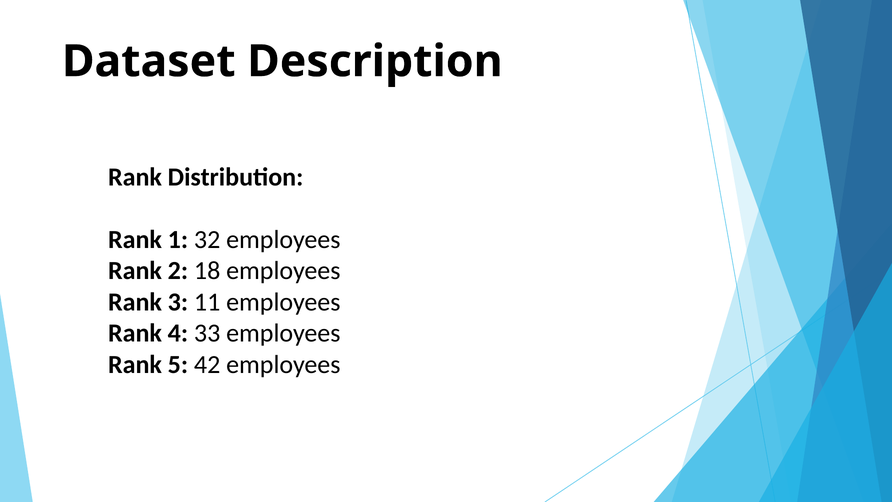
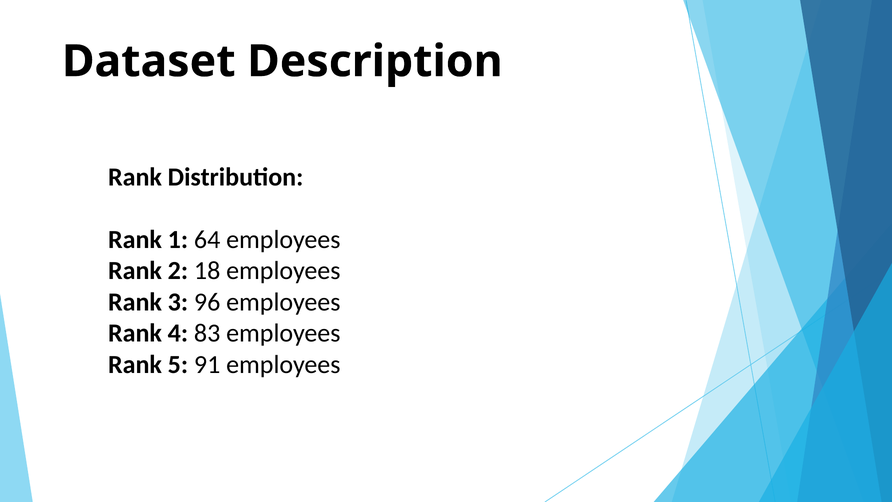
32: 32 -> 64 (207, 239)
11: 11 -> 96 (207, 302)
33: 33 -> 83 (207, 333)
42: 42 -> 91 (207, 364)
